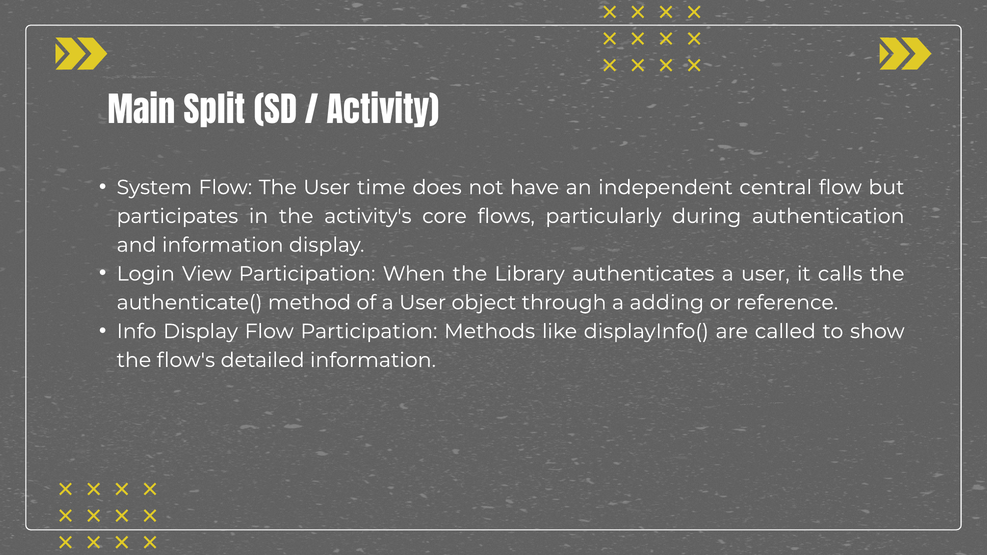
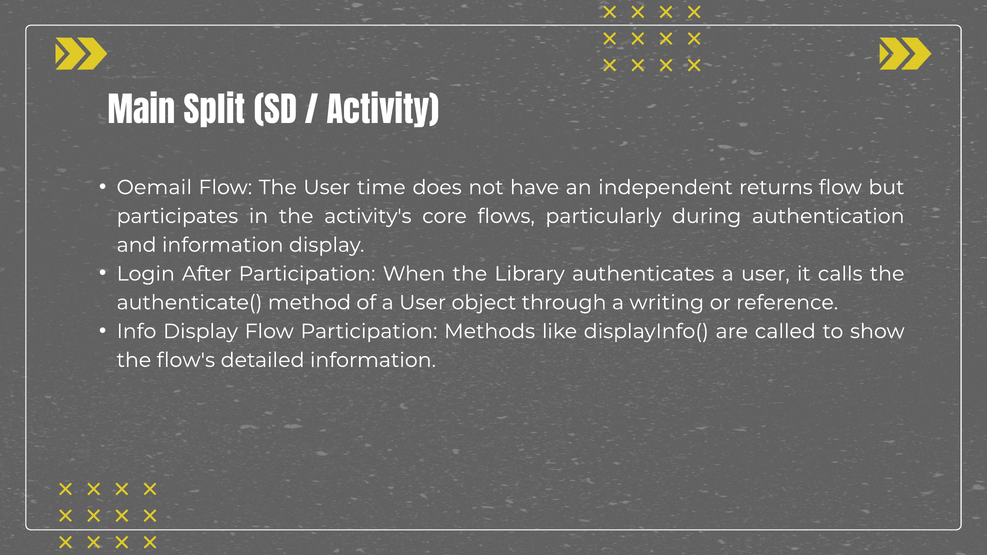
System: System -> Oemail (154, 187)
central: central -> returns (776, 187)
View: View -> After (207, 274)
adding: adding -> writing (667, 303)
